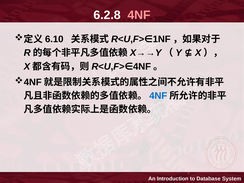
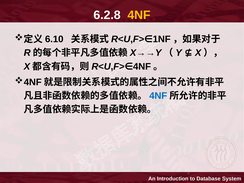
4NF colour: pink -> yellow (139, 15)
